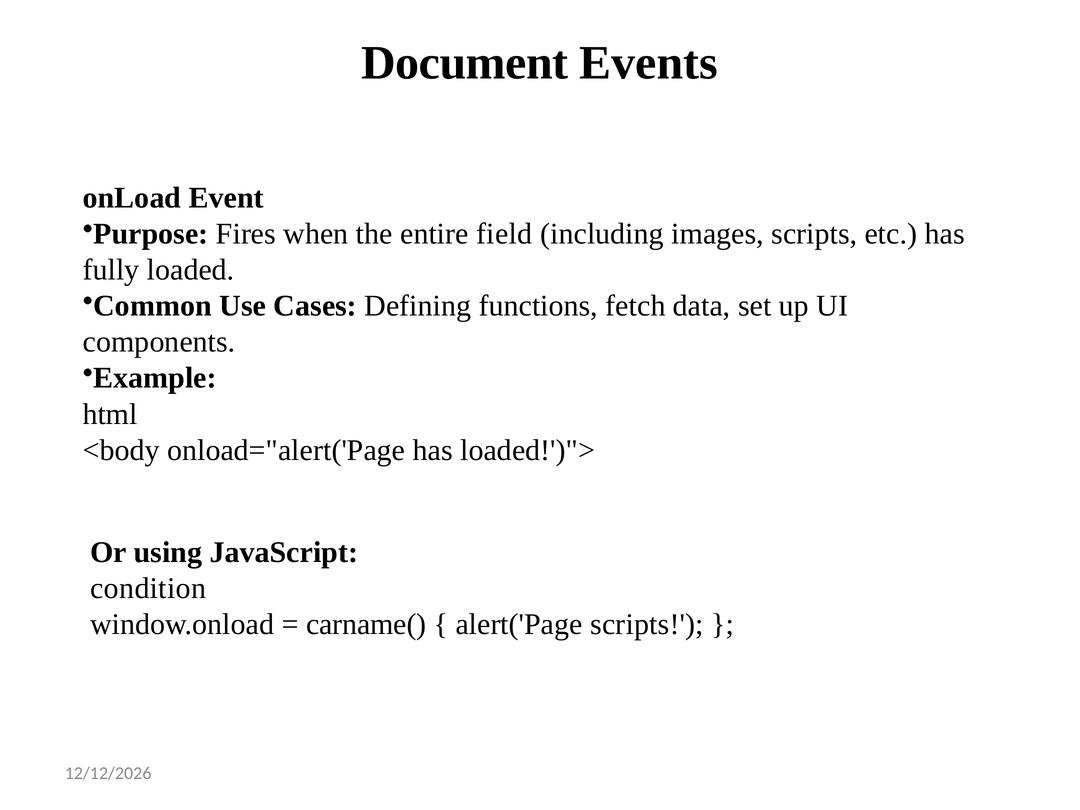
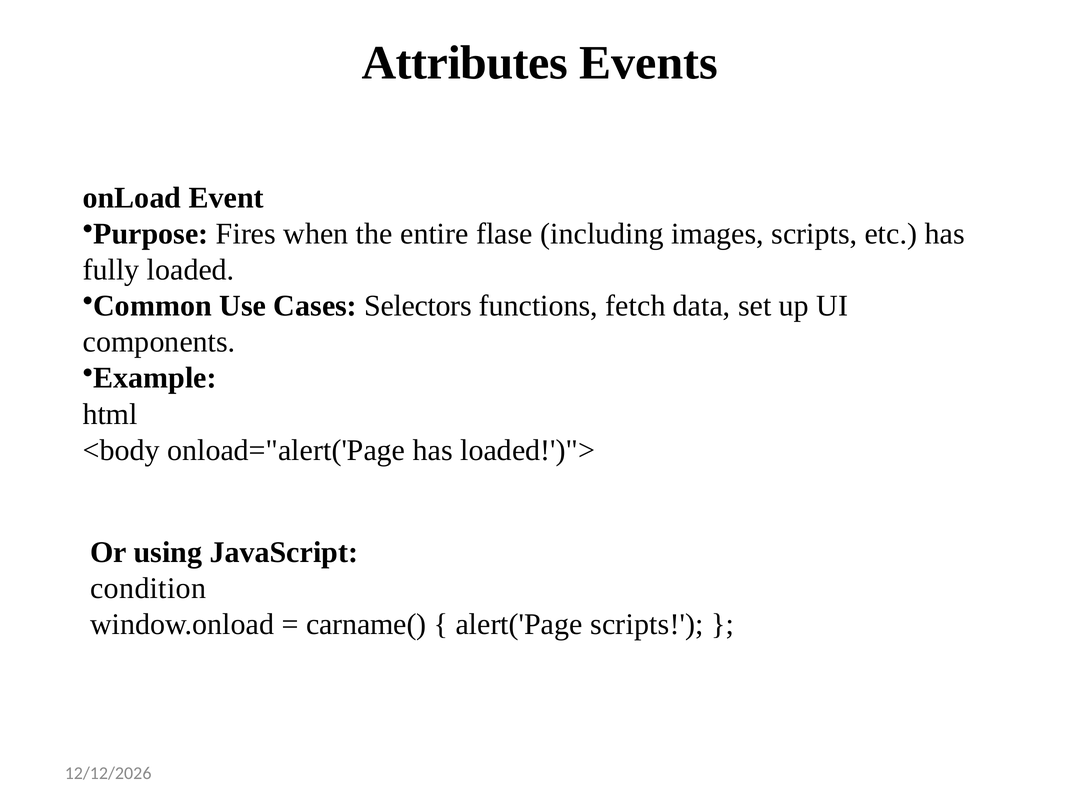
Document: Document -> Attributes (465, 63)
field: field -> flase (504, 234)
Defining: Defining -> Selectors (418, 306)
